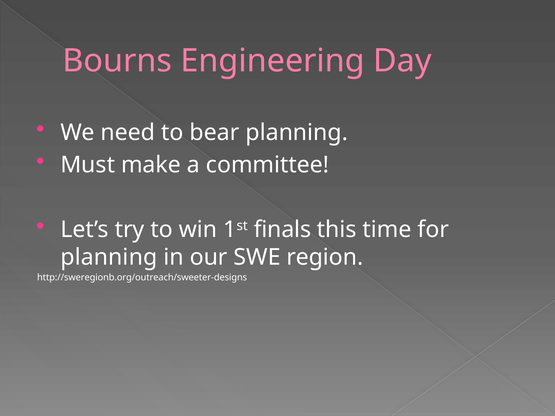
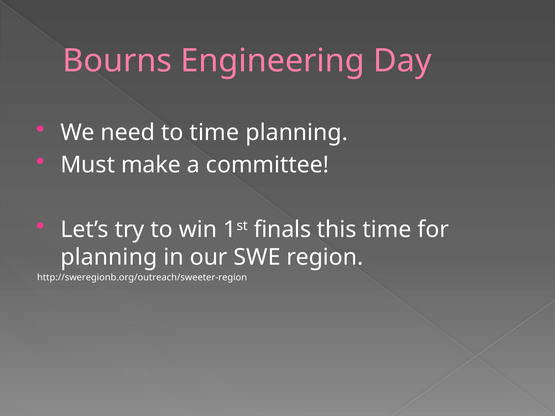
to bear: bear -> time (214, 132)
http://sweregionb.org/outreach/sweeter-designs: http://sweregionb.org/outreach/sweeter-designs -> http://sweregionb.org/outreach/sweeter-region (142, 278)
